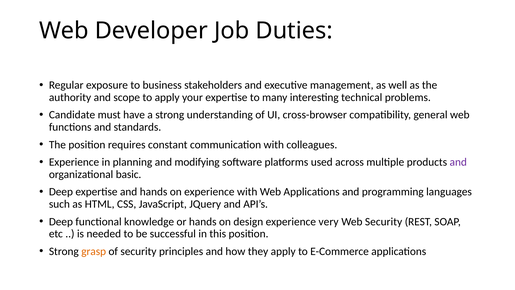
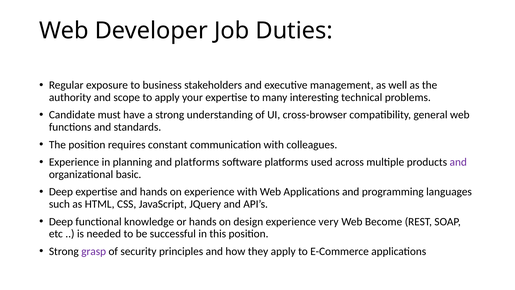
and modifying: modifying -> platforms (197, 162)
Web Security: Security -> Become (384, 221)
grasp colour: orange -> purple (94, 251)
